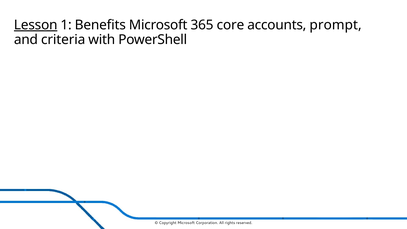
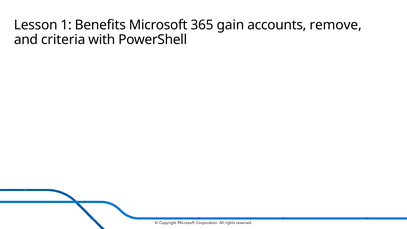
Lesson underline: present -> none (36, 25)
core: core -> gain (230, 25)
prompt: prompt -> remove (336, 25)
